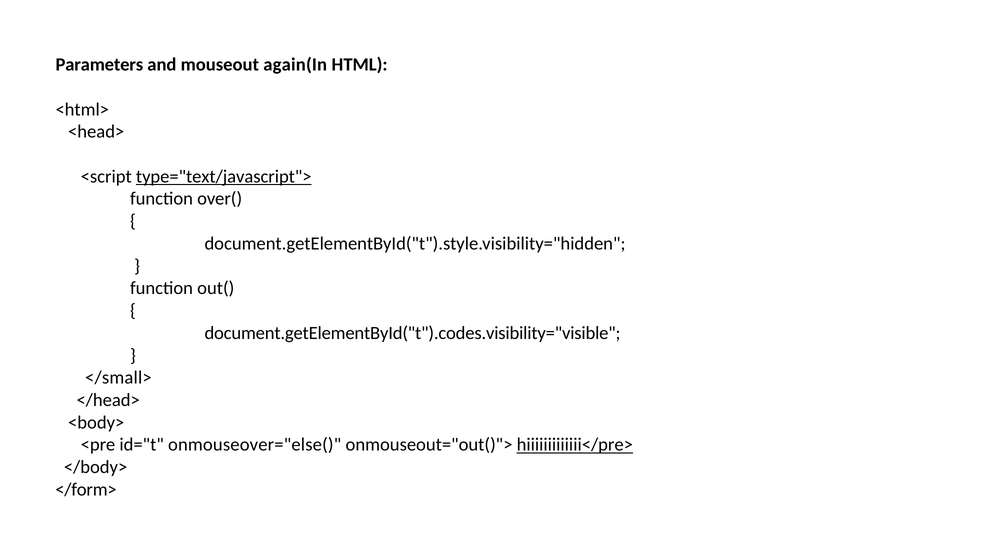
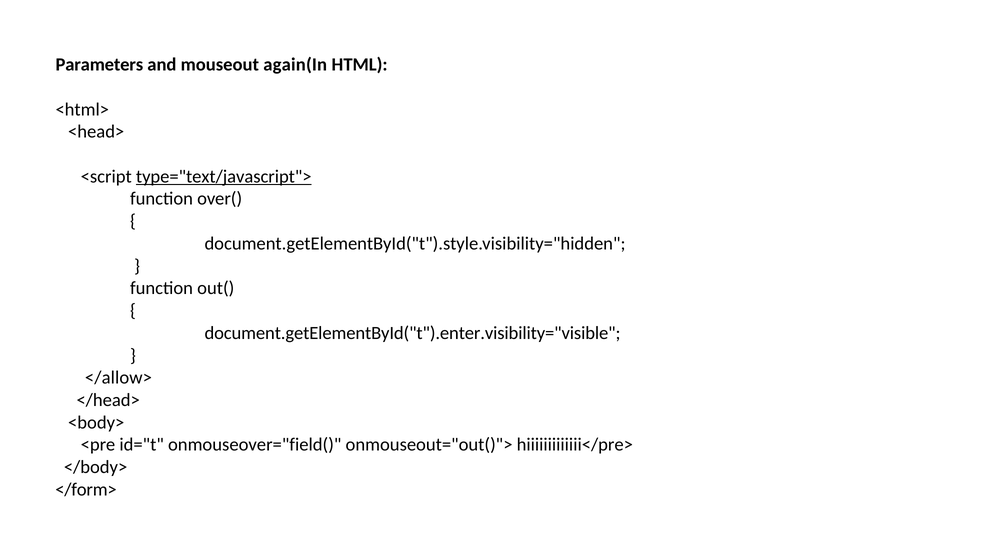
document.getElementById("t").codes.visibility="visible: document.getElementById("t").codes.visibility="visible -> document.getElementById("t").enter.visibility="visible (413, 333)
</small>: </small> -> </allow> (118, 377)
onmouseover="else(: onmouseover="else( -> onmouseover="field( (255, 444)
hiiiiiiiiiiiii</pre> underline: present -> none (575, 444)
